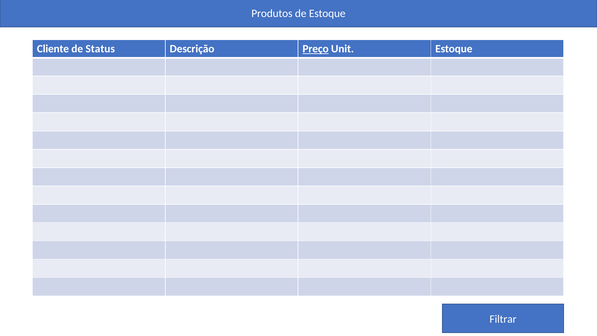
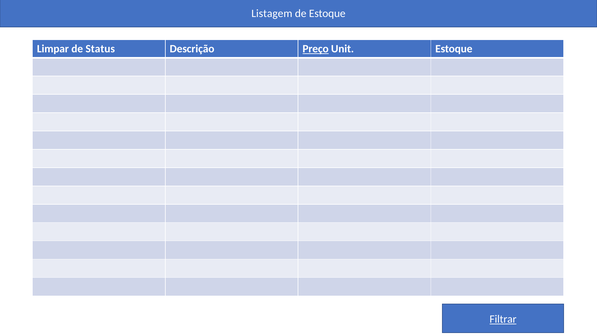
Produtos: Produtos -> Listagem (272, 13)
Cliente: Cliente -> Limpar (53, 49)
Filtrar underline: none -> present (503, 319)
